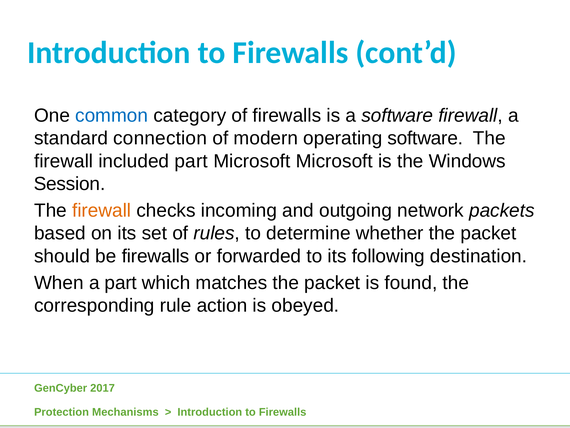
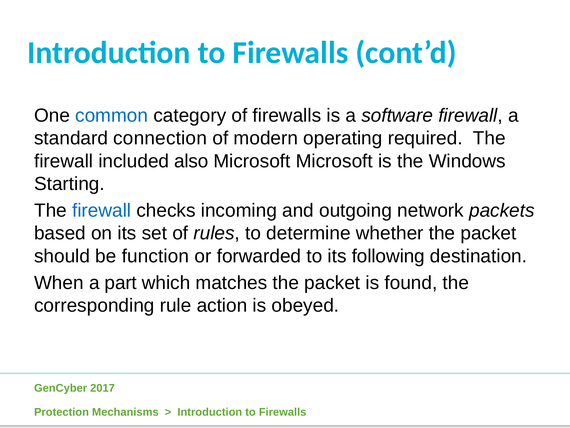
operating software: software -> required (425, 138)
included part: part -> also (191, 161)
Session: Session -> Starting (69, 184)
firewall colour: orange -> blue (102, 210)
be firewalls: firewalls -> function (155, 256)
